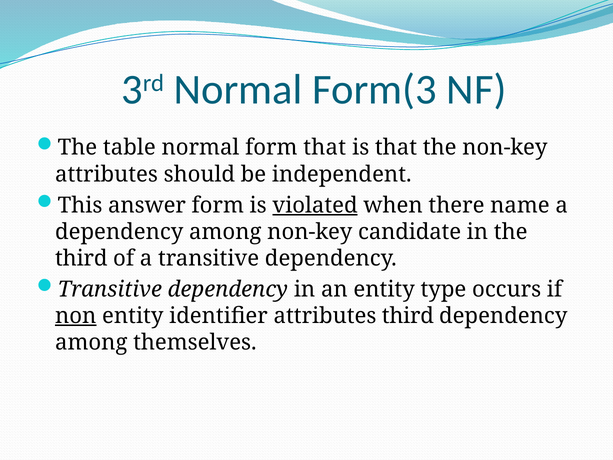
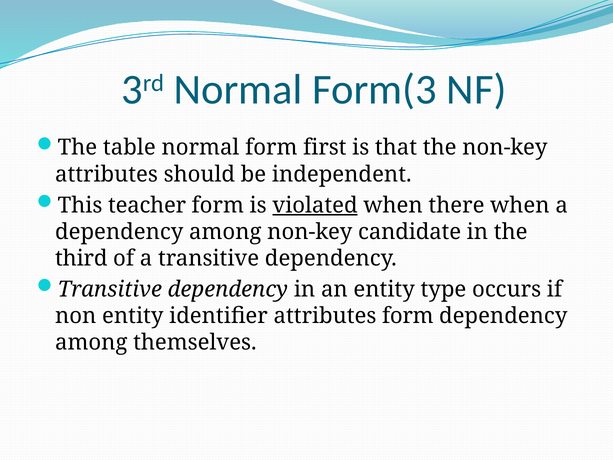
form that: that -> first (325, 148)
answer: answer -> teacher (147, 205)
there name: name -> when (520, 205)
non underline: present -> none (76, 316)
attributes third: third -> form (408, 316)
